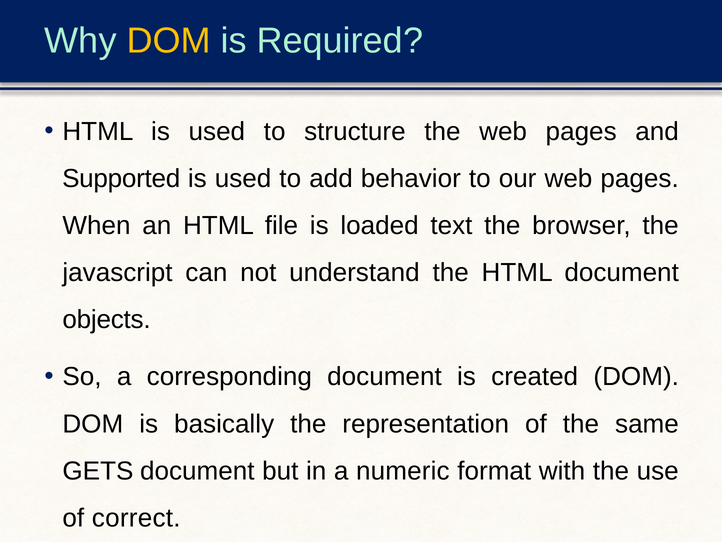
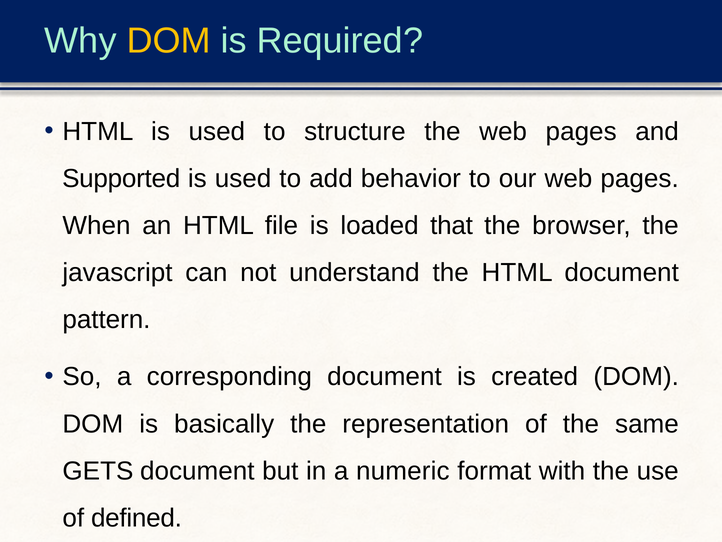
text: text -> that (452, 225)
objects: objects -> pattern (106, 319)
correct: correct -> defined (136, 518)
